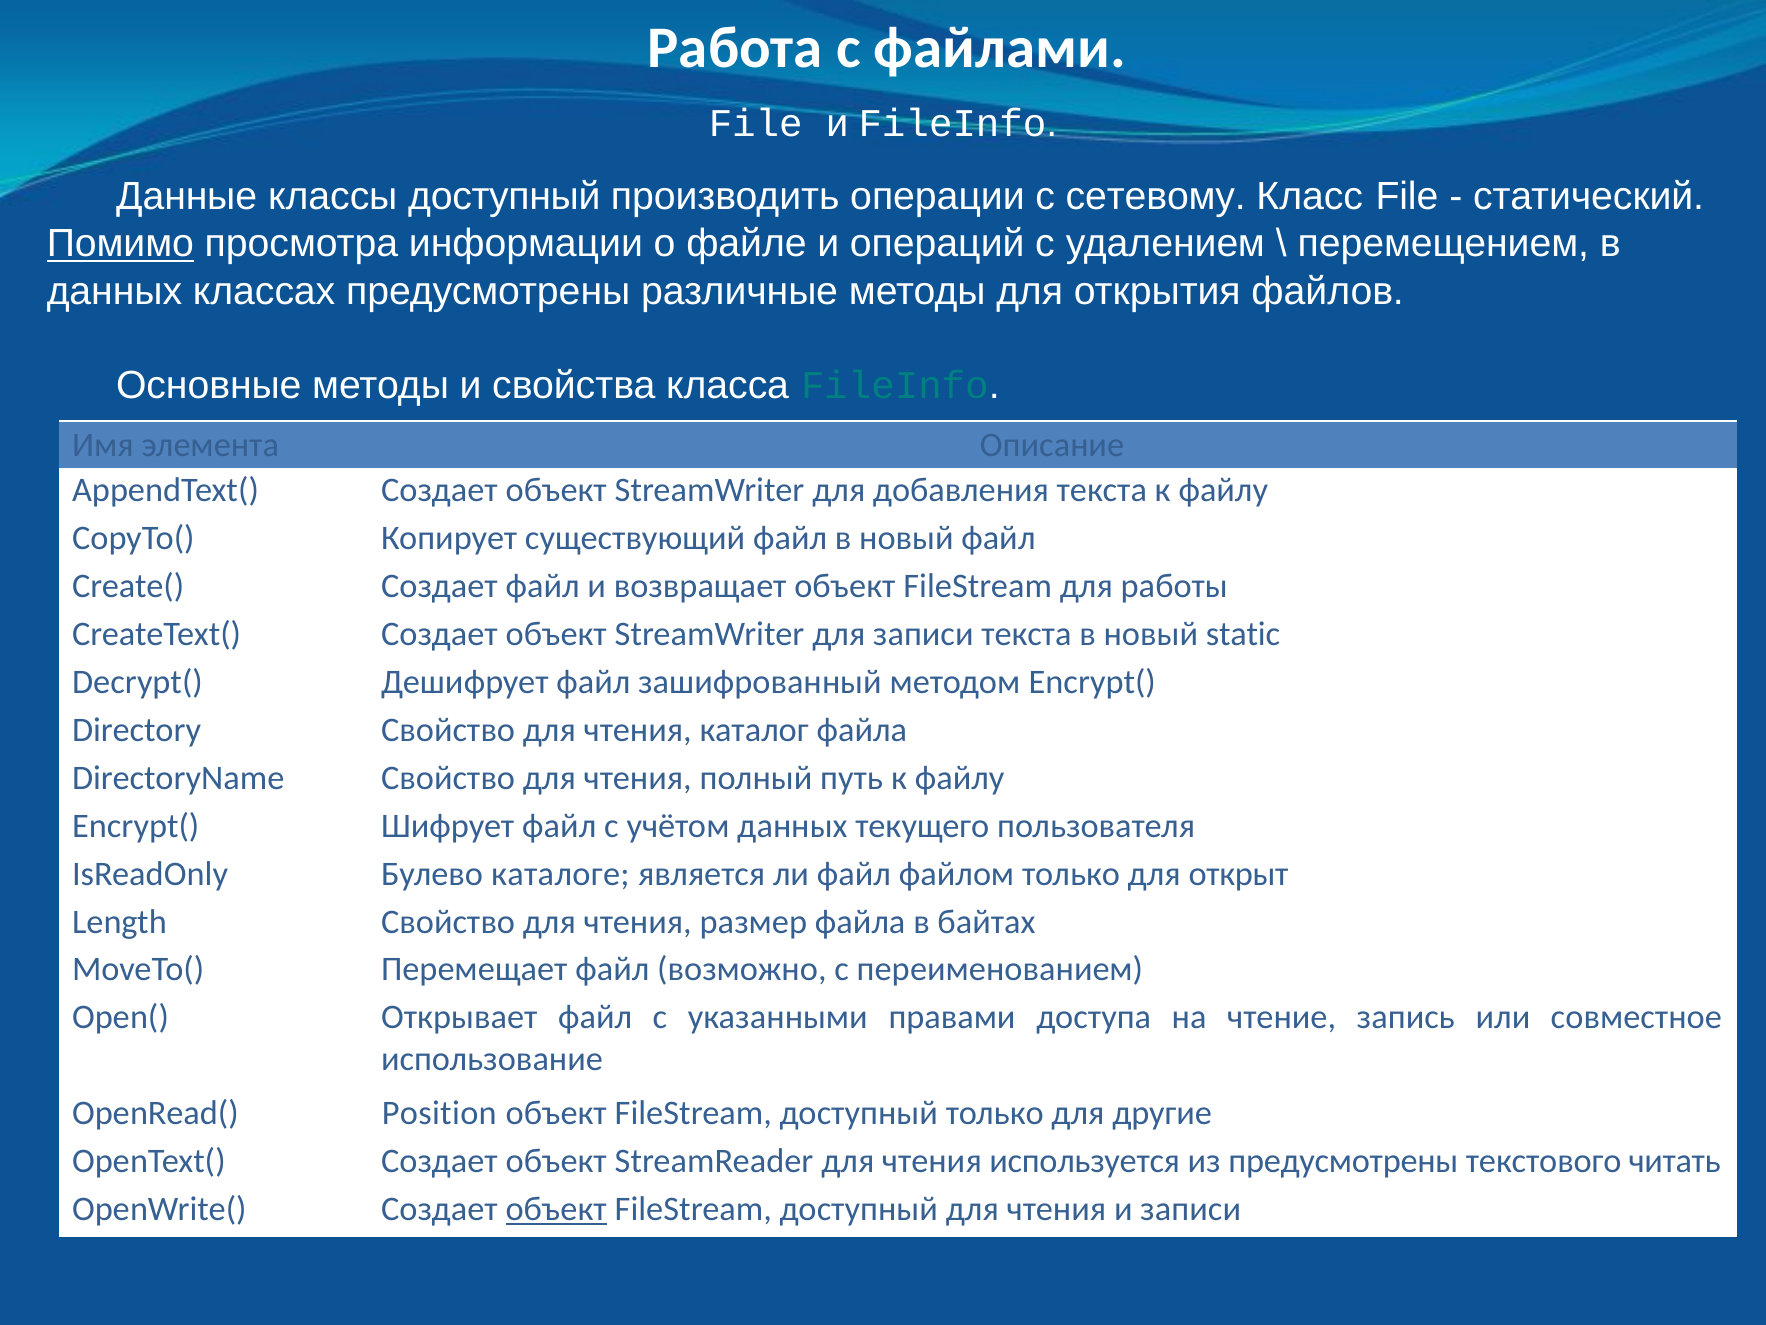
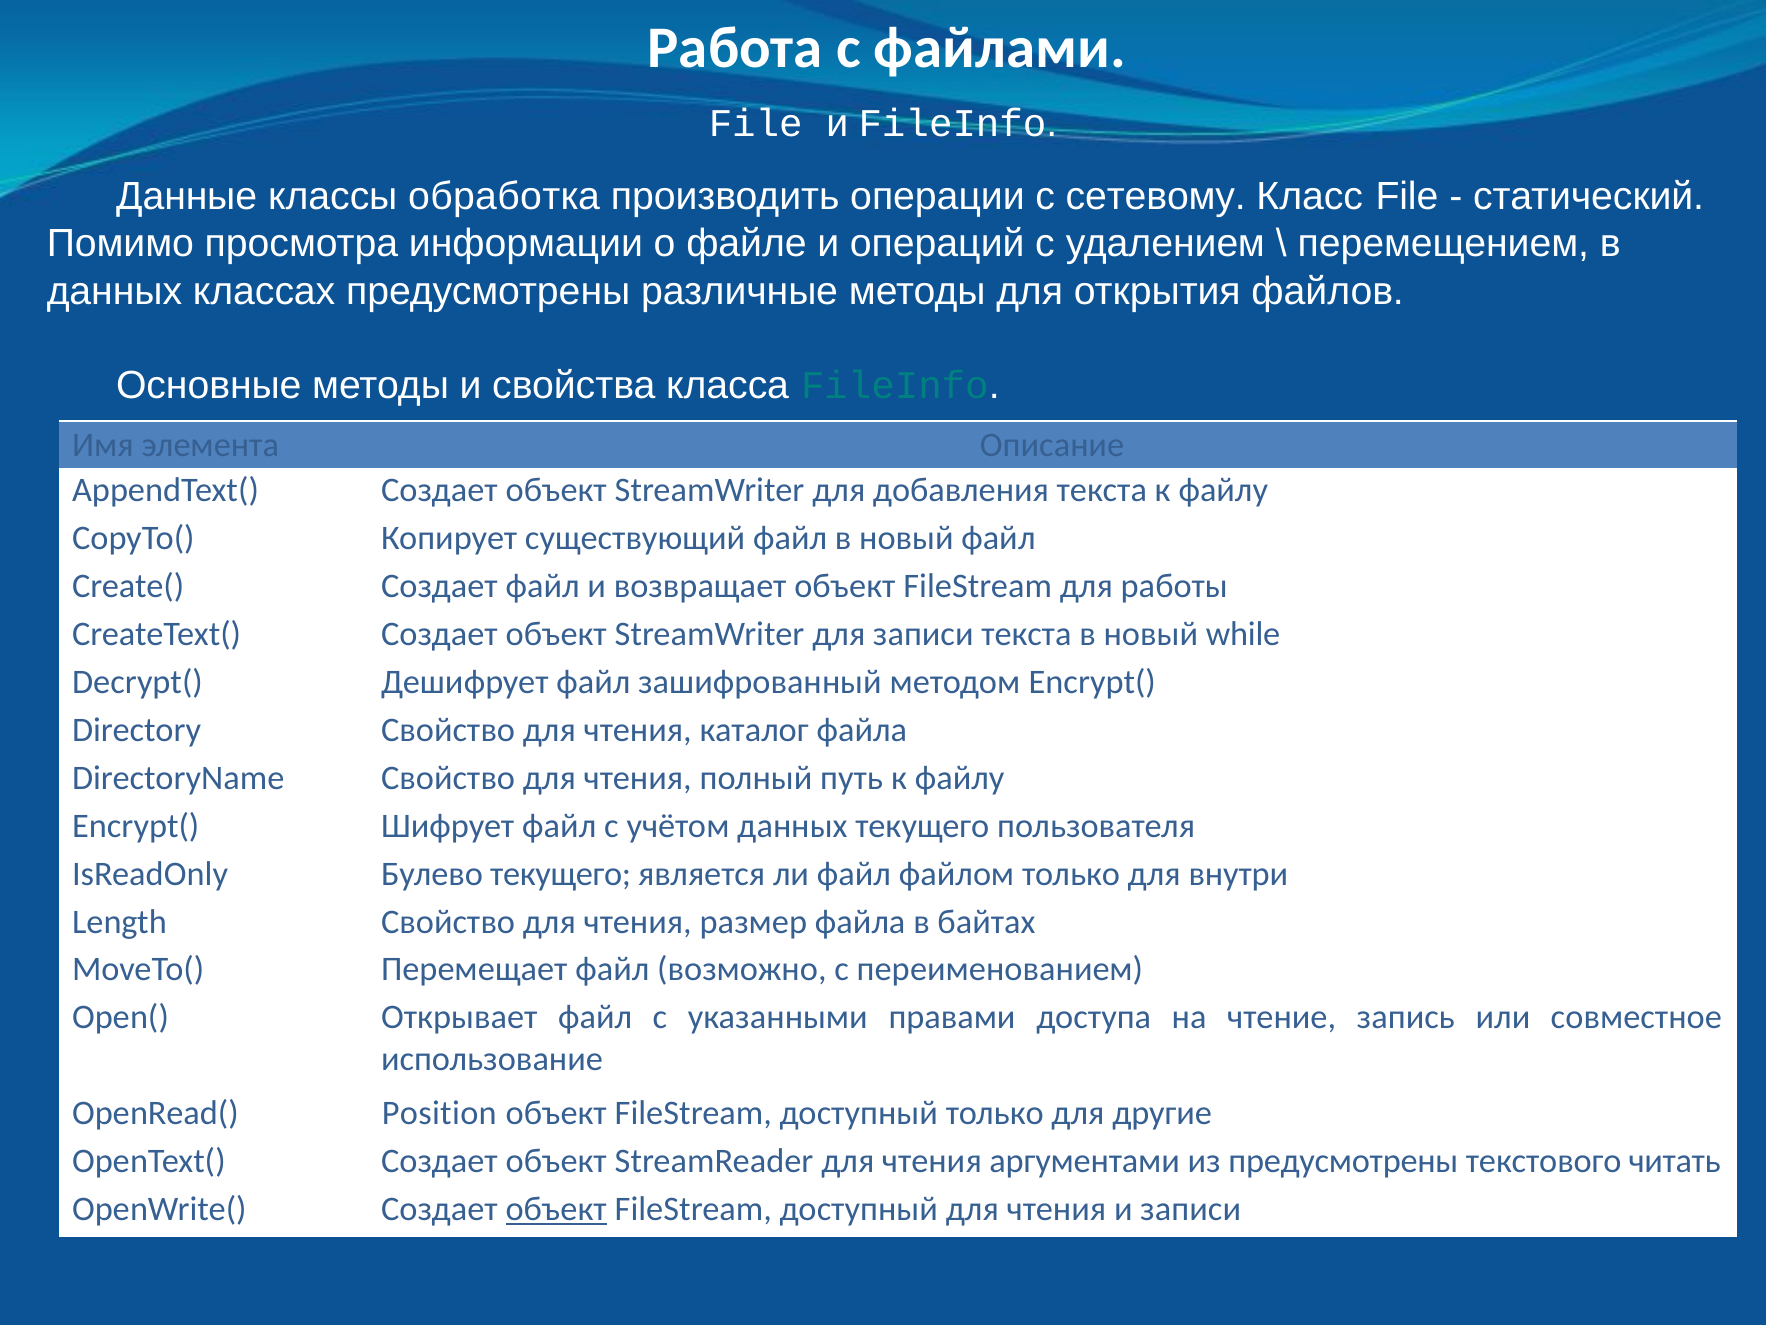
классы доступный: доступный -> обработка (504, 197)
Помимо underline: present -> none (120, 244)
static: static -> while (1243, 634)
Булево каталоге: каталоге -> текущего (561, 873)
открыт: открыт -> внутри (1238, 873)
используется: используется -> аргументами (1085, 1161)
